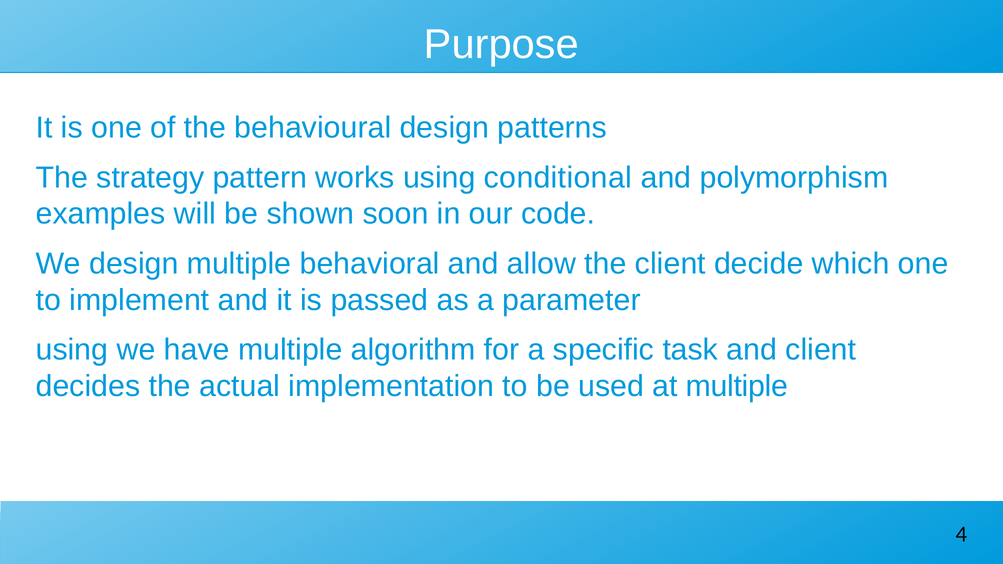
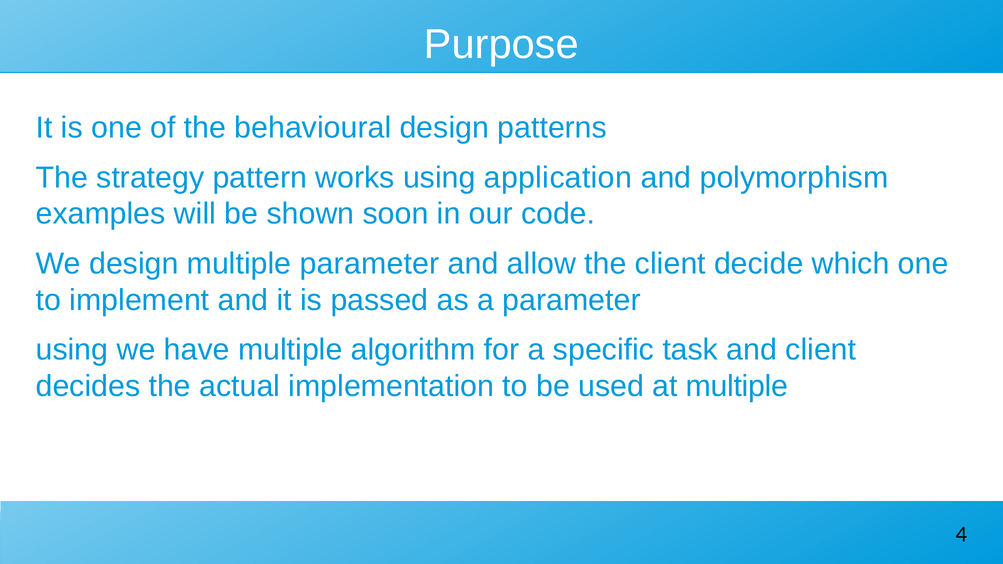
conditional: conditional -> application (558, 178)
multiple behavioral: behavioral -> parameter (370, 264)
